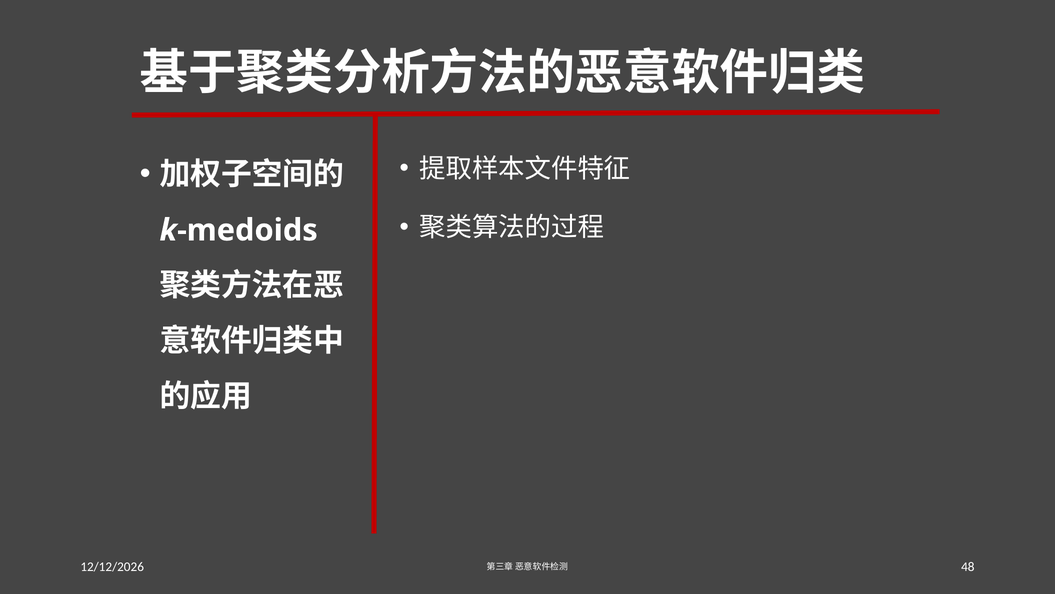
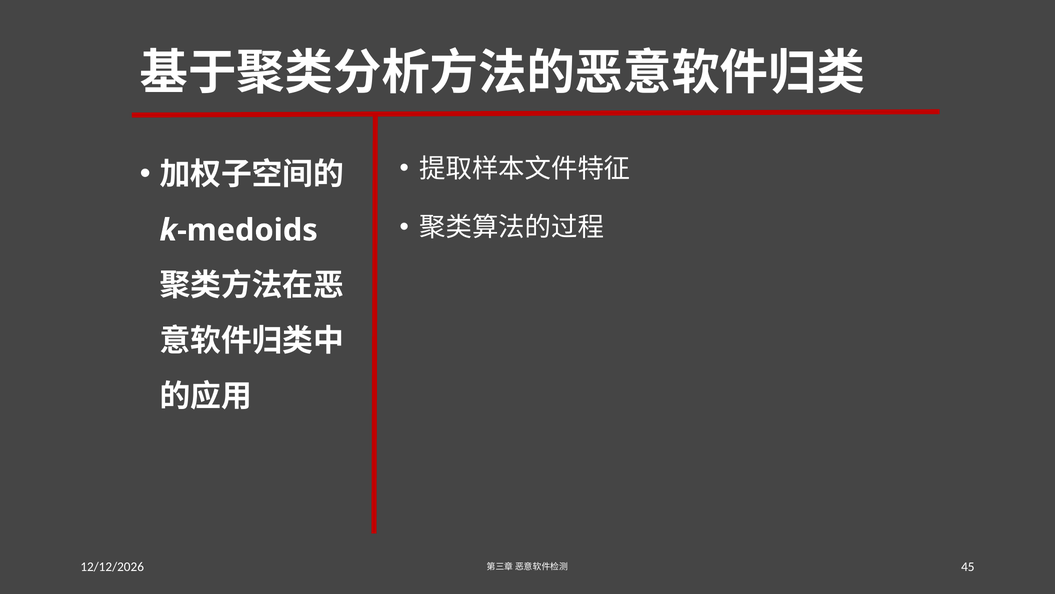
48: 48 -> 45 (968, 567)
